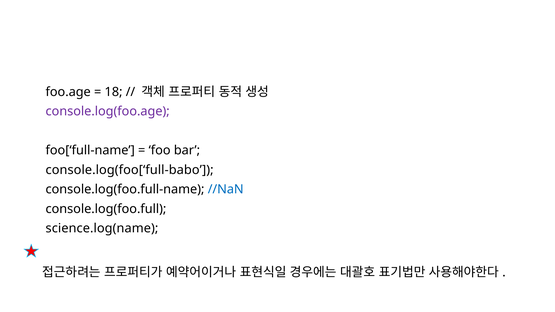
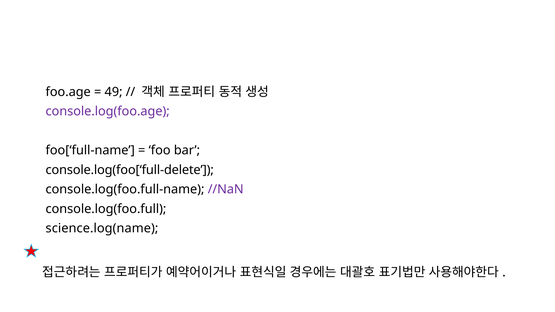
18: 18 -> 49 (114, 92)
console.log(foo[‘full-babo: console.log(foo[‘full-babo -> console.log(foo[‘full-delete (130, 170)
//NaN colour: blue -> purple (226, 190)
